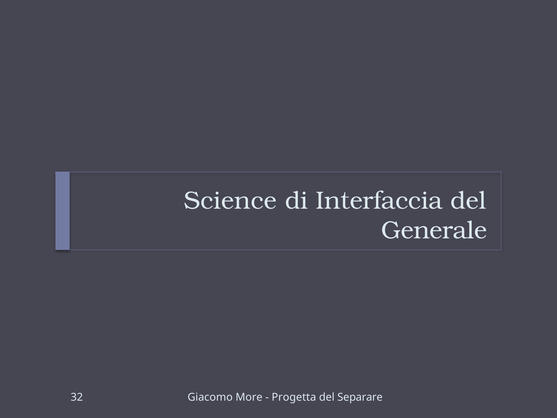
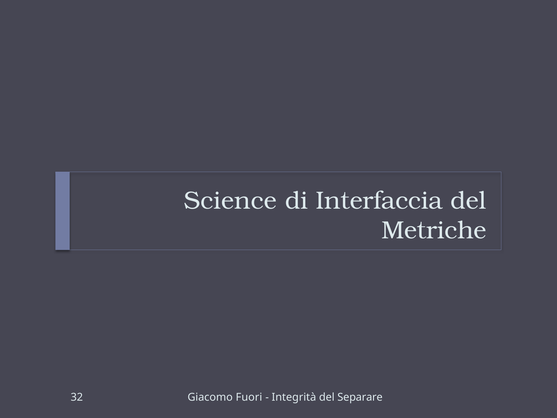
Generale: Generale -> Metriche (434, 230)
More: More -> Fuori (249, 397)
Progetta: Progetta -> Integrità (294, 397)
